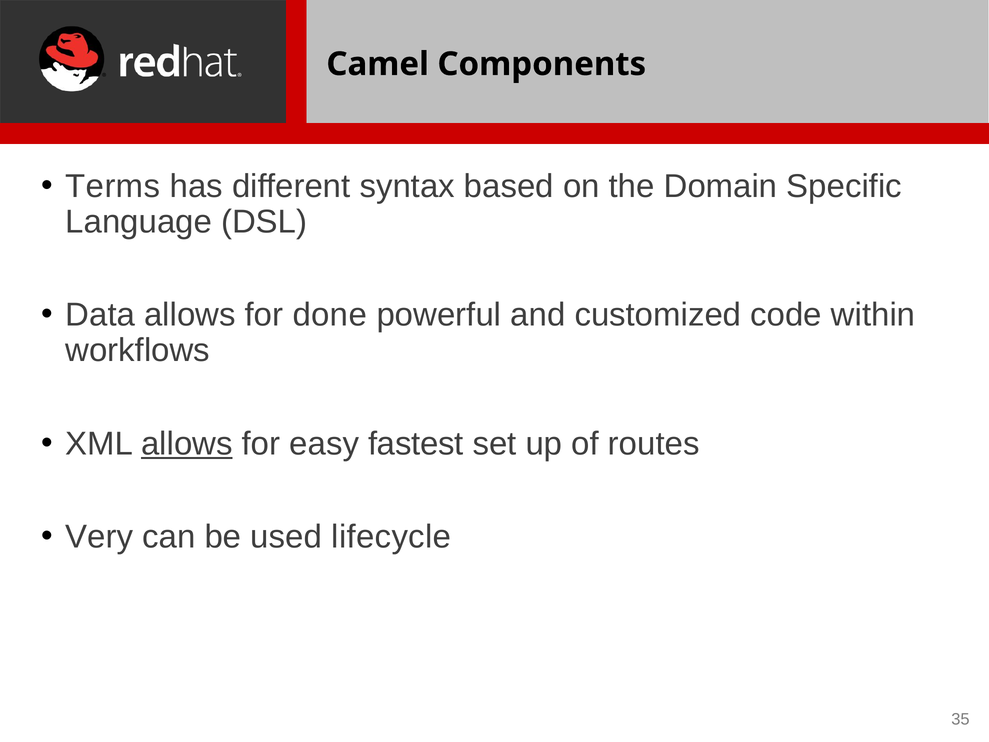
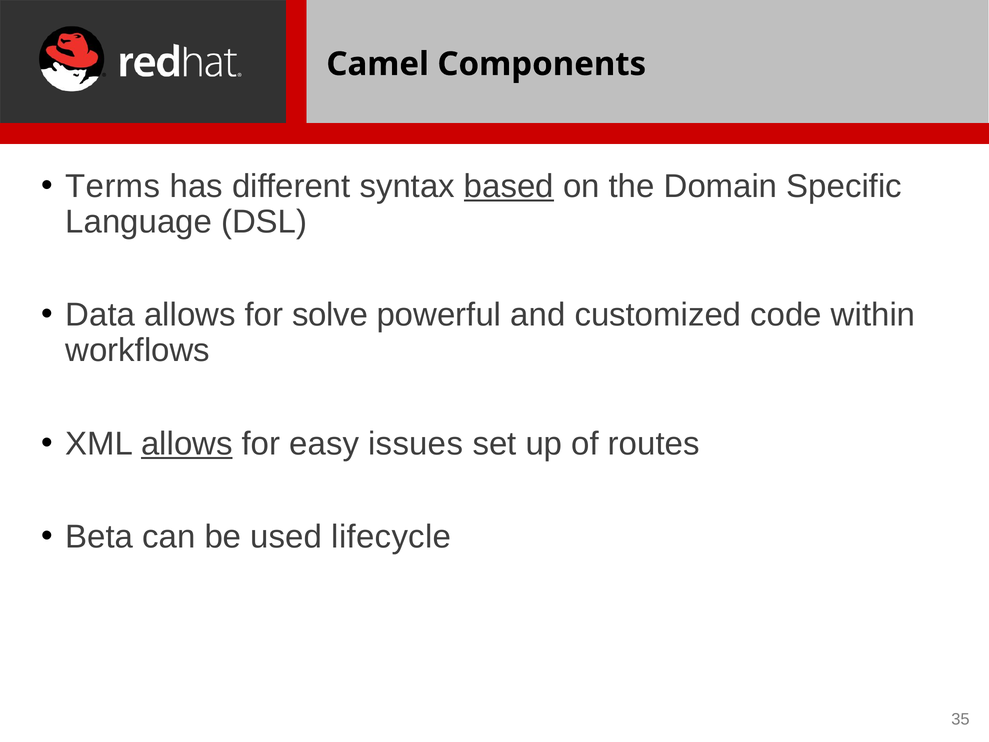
based underline: none -> present (509, 186)
done: done -> solve (330, 315)
fastest: fastest -> issues (416, 444)
Very: Very -> Beta (99, 537)
